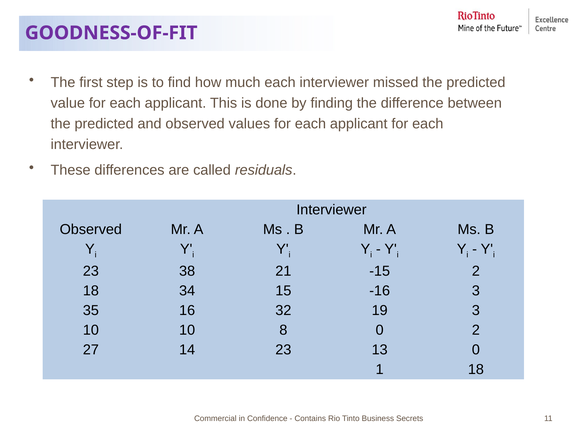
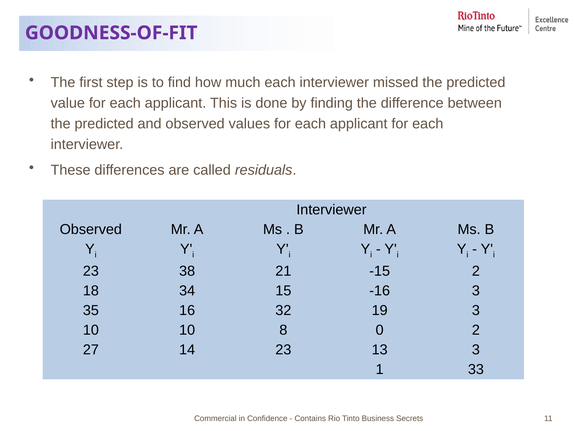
13 0: 0 -> 3 (476, 350)
1 18: 18 -> 33 (476, 370)
